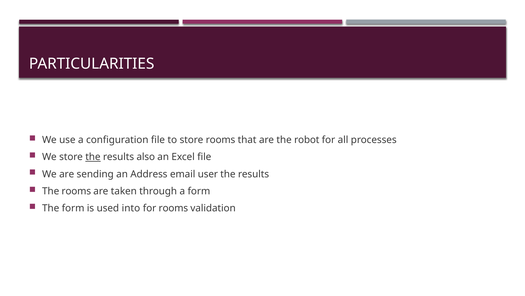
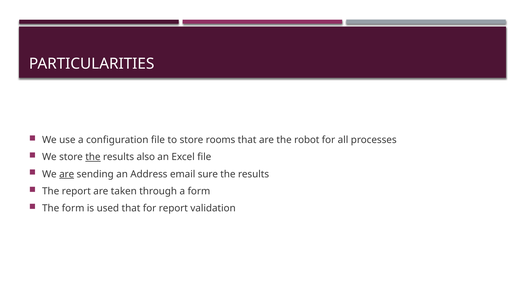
are underline: none -> present (67, 174)
user: user -> sure (208, 174)
The rooms: rooms -> report (76, 191)
used into: into -> that (131, 208)
for rooms: rooms -> report (173, 208)
